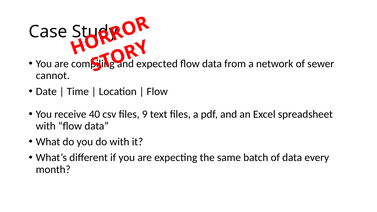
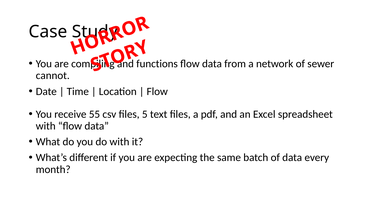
expected: expected -> functions (157, 64)
40: 40 -> 55 (94, 114)
9: 9 -> 5 (145, 114)
